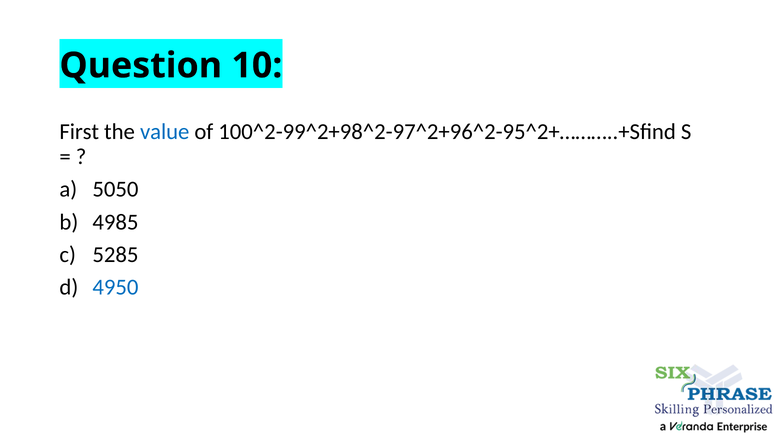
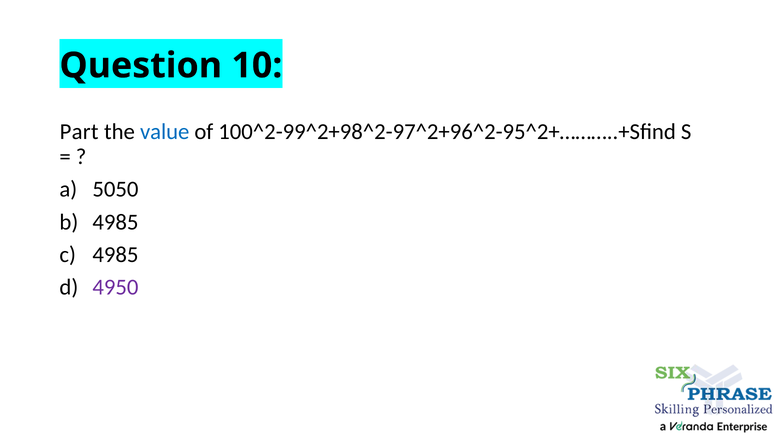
First: First -> Part (79, 132)
5285: 5285 -> 4985 (115, 255)
4950 colour: blue -> purple (115, 287)
